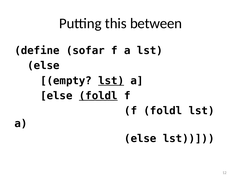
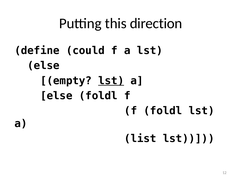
between: between -> direction (156, 23)
sofar: sofar -> could (85, 51)
foldl underline: present -> none (98, 96)
else: else -> list (140, 138)
